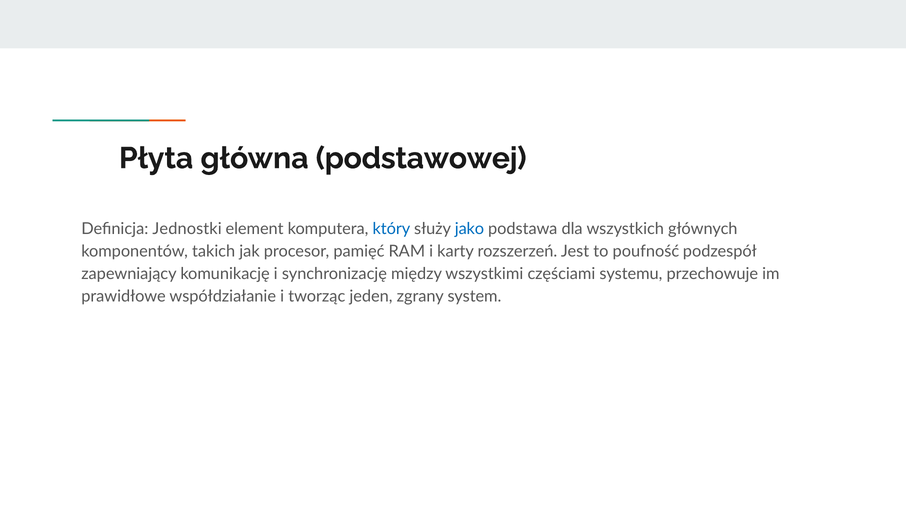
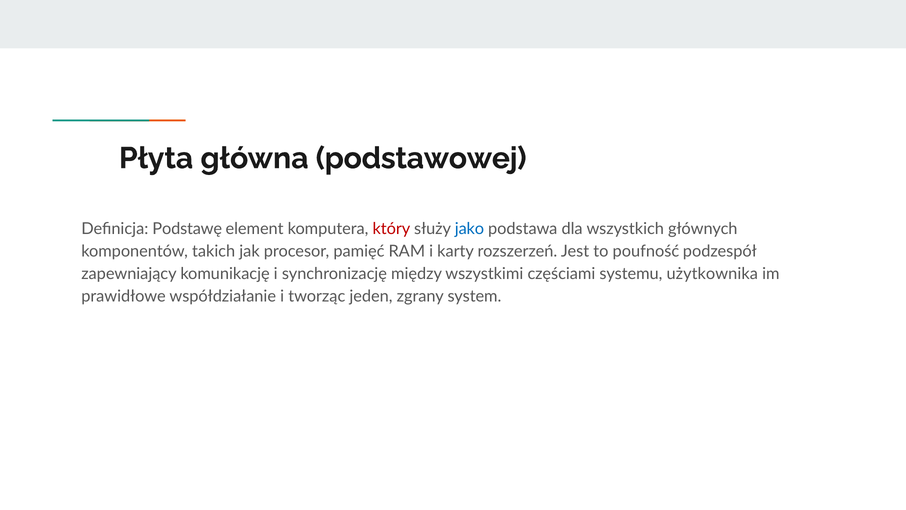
Jednostki: Jednostki -> Podstawę (187, 229)
który colour: blue -> red (391, 229)
przechowuje: przechowuje -> użytkownika (712, 274)
